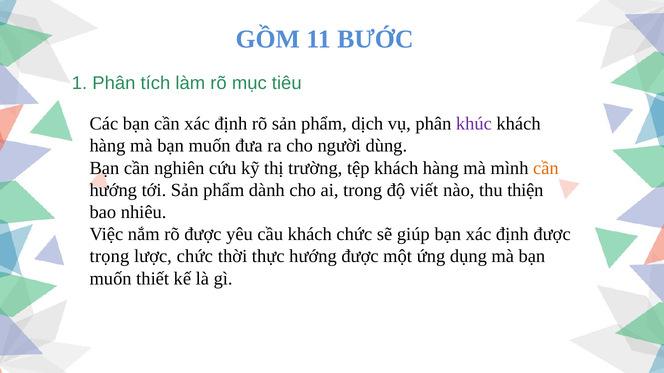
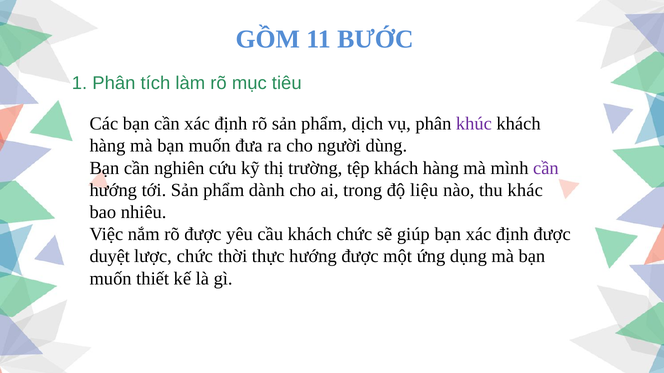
cần colour: orange -> purple (546, 168)
viết: viết -> liệu (424, 190)
thiện: thiện -> khác (525, 190)
trọng: trọng -> duyệt (110, 257)
